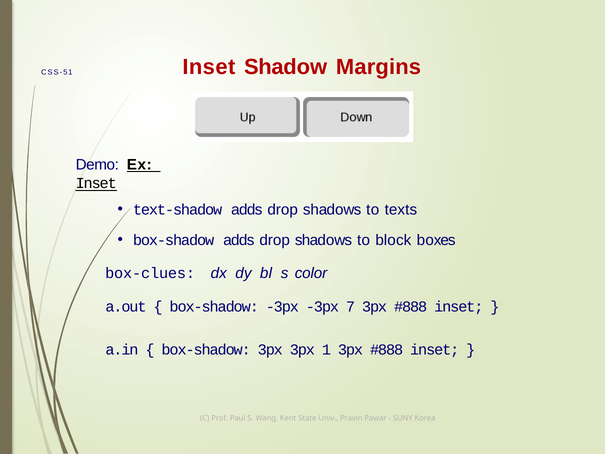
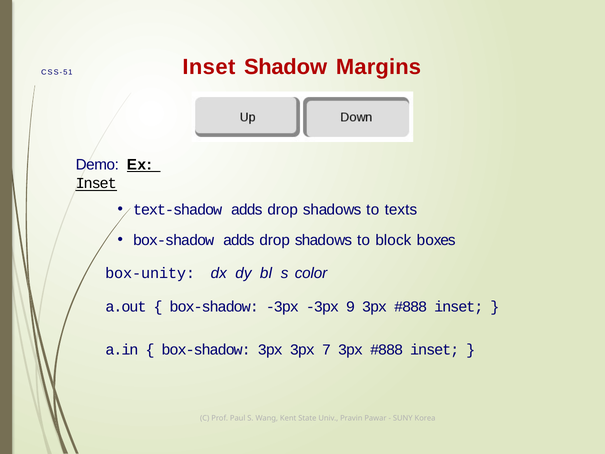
box-clues: box-clues -> box-unity (150, 273)
7: 7 -> 9 (351, 306)
1: 1 -> 7 (326, 350)
